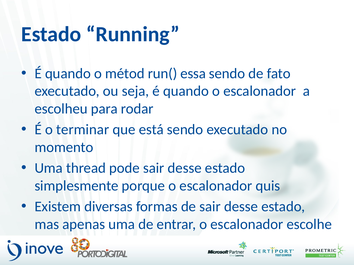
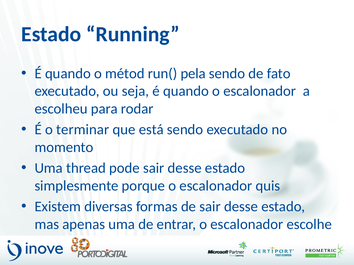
essa: essa -> pela (193, 74)
